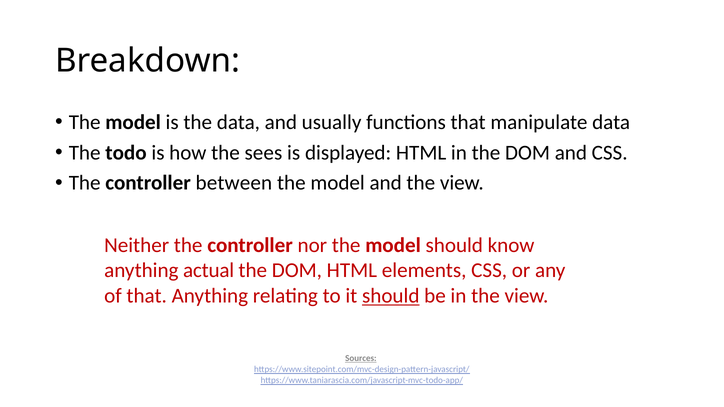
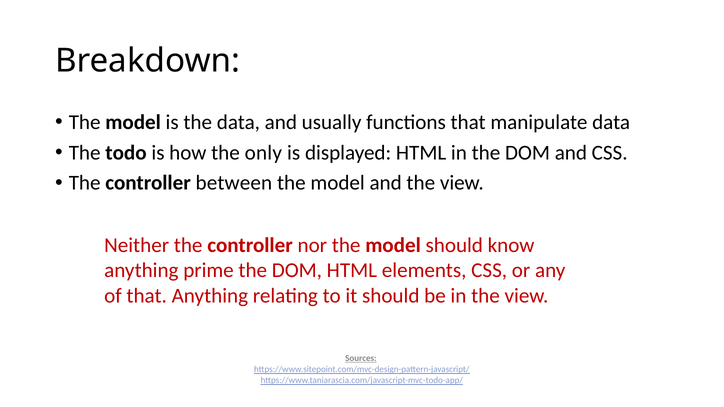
sees: sees -> only (263, 153)
actual: actual -> prime (209, 271)
should underline: present -> none (391, 296)
